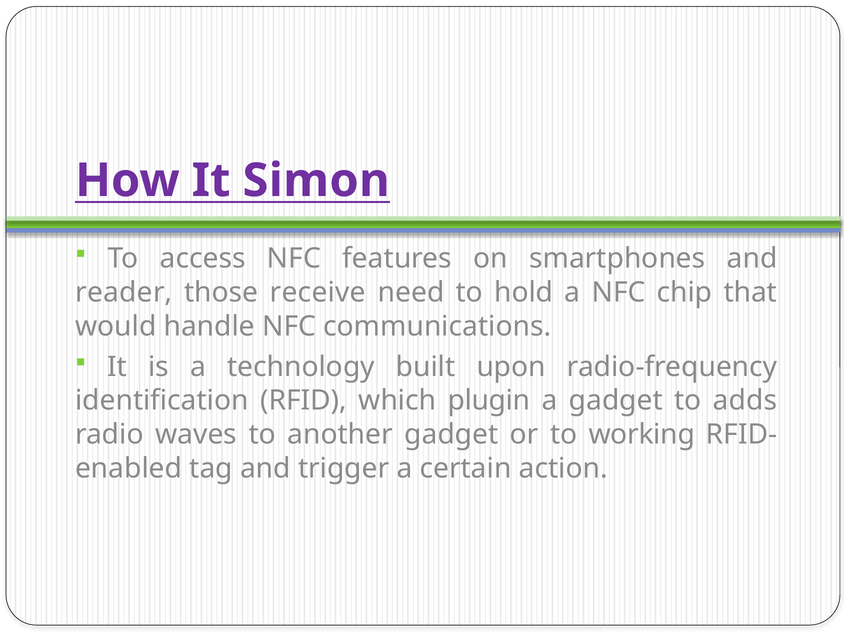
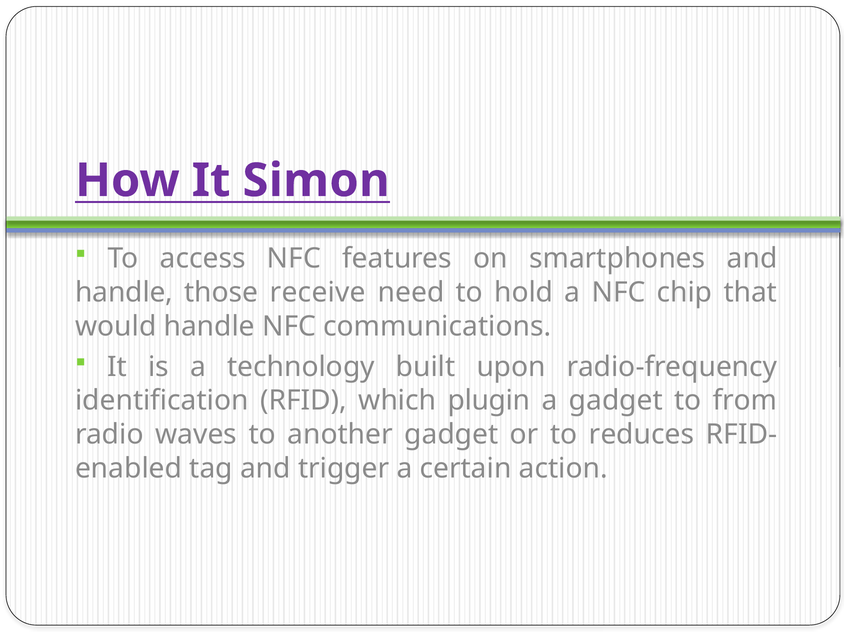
reader: reader -> handle (124, 293)
adds: adds -> from (745, 401)
working: working -> reduces (642, 435)
